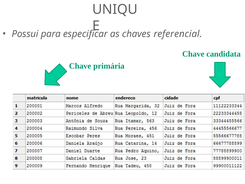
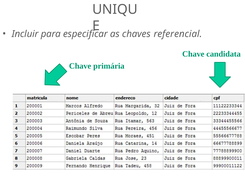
Possui: Possui -> Incluir (25, 34)
